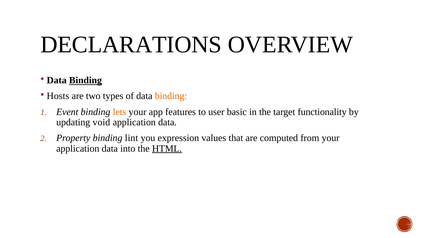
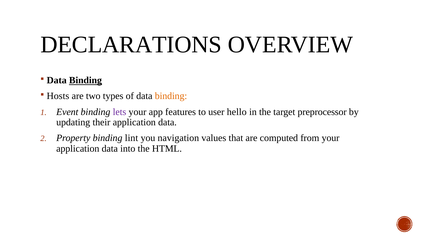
lets colour: orange -> purple (120, 112)
basic: basic -> hello (237, 112)
functionality: functionality -> preprocessor (322, 112)
void: void -> their (101, 123)
expression: expression -> navigation (178, 138)
HTML underline: present -> none (167, 149)
